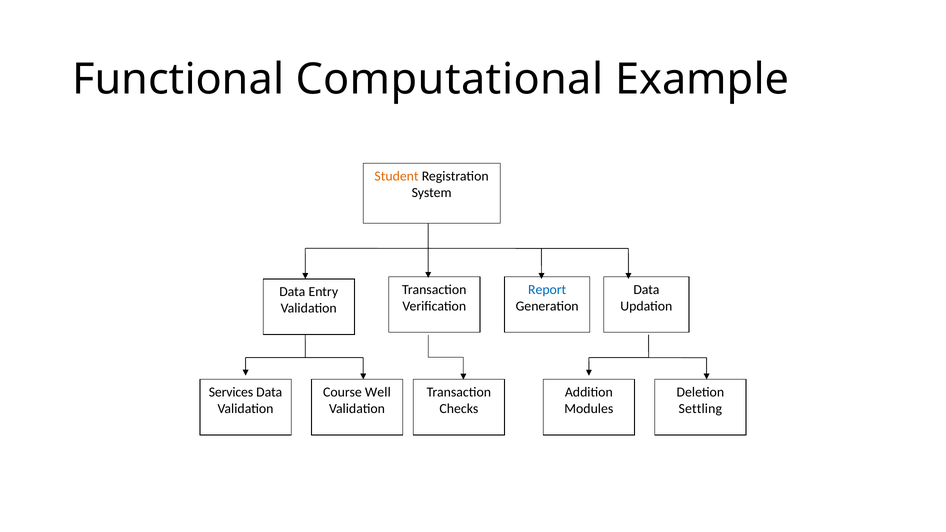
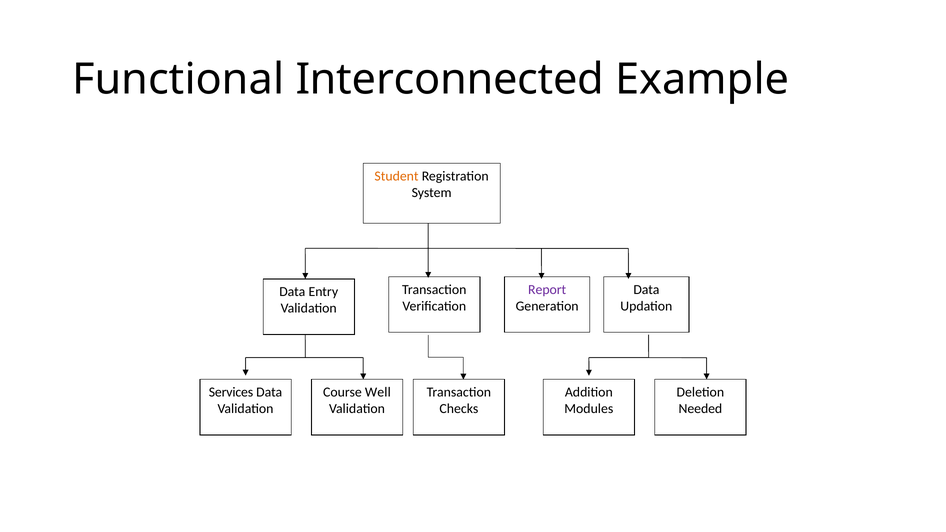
Computational: Computational -> Interconnected (450, 79)
Report colour: blue -> purple (547, 290)
Settling: Settling -> Needed (700, 409)
